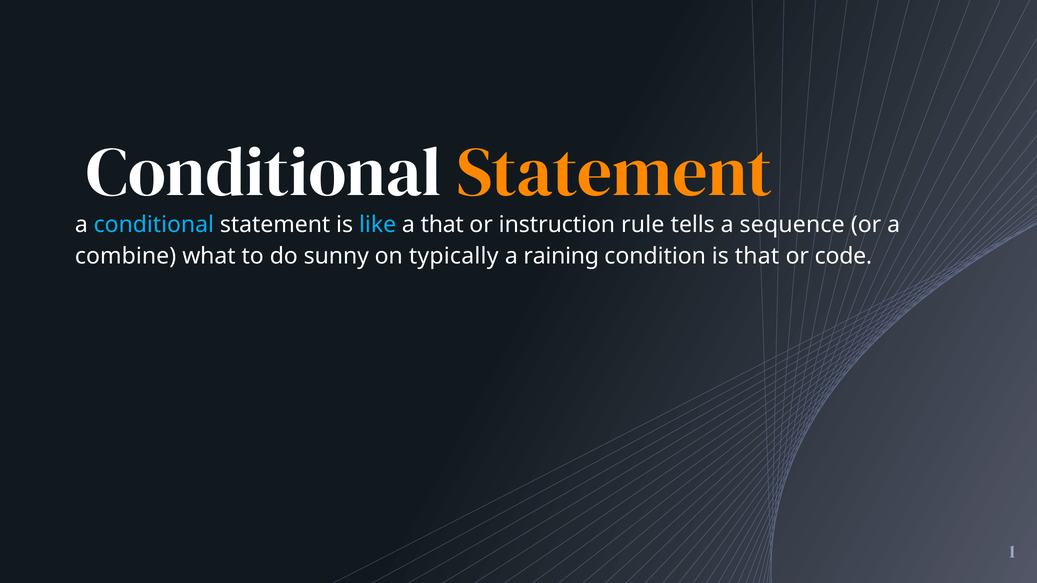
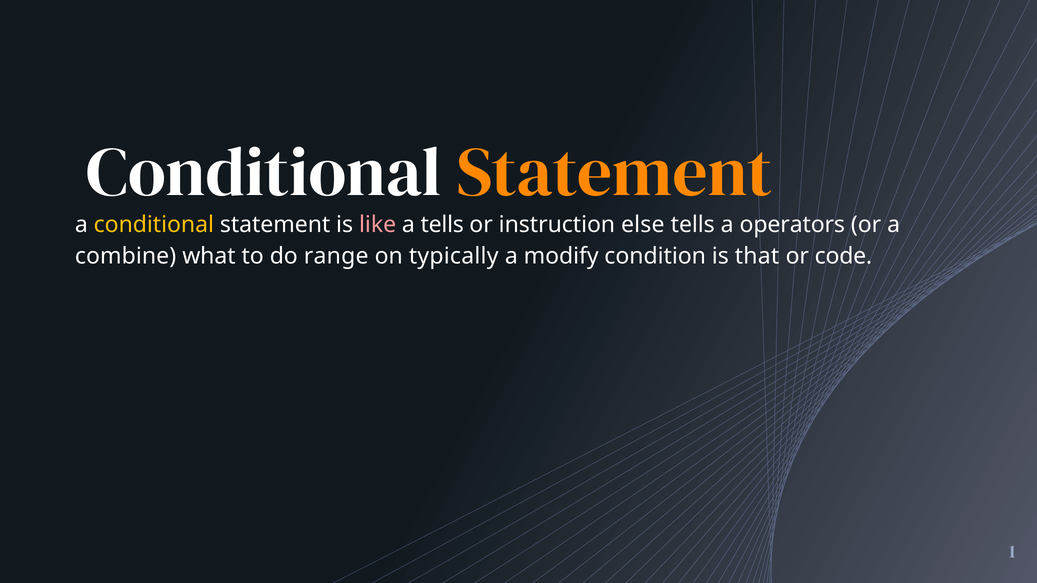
conditional colour: light blue -> yellow (154, 225)
like colour: light blue -> pink (378, 225)
a that: that -> tells (442, 225)
rule: rule -> else (643, 225)
sequence: sequence -> operators (792, 225)
sunny: sunny -> range (336, 257)
raining: raining -> modify (561, 257)
